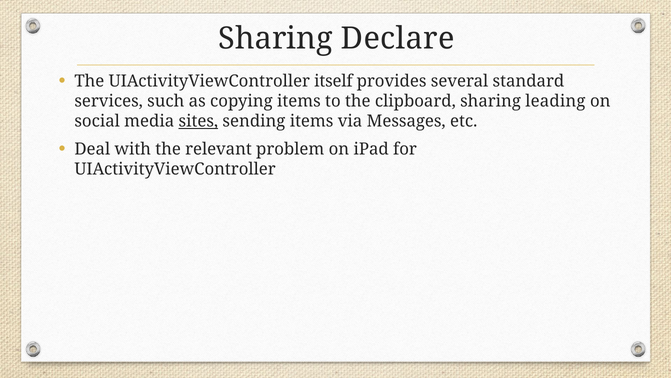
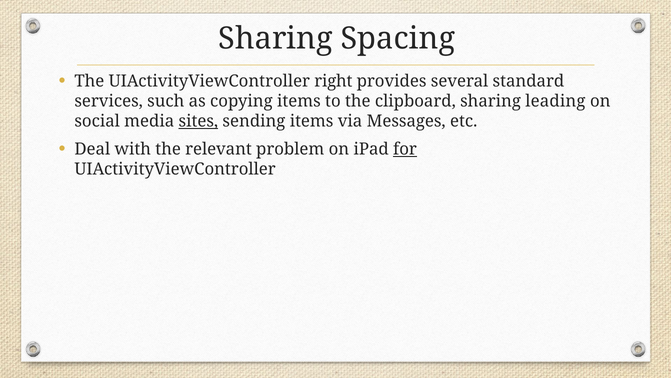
Declare: Declare -> Spacing (398, 39)
itself: itself -> right (333, 81)
for underline: none -> present (405, 149)
